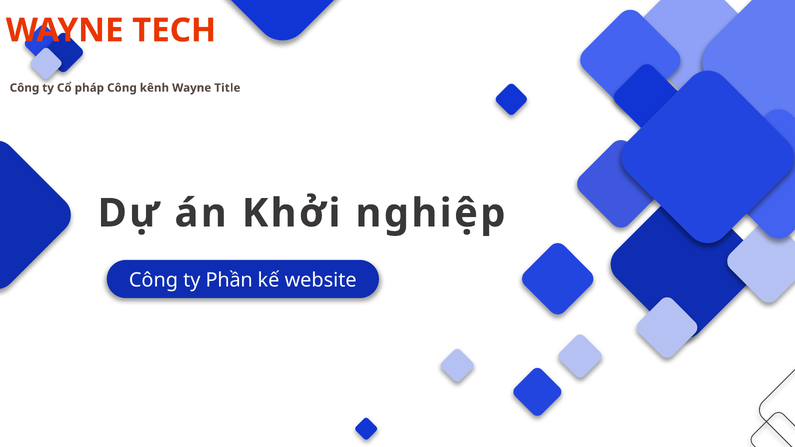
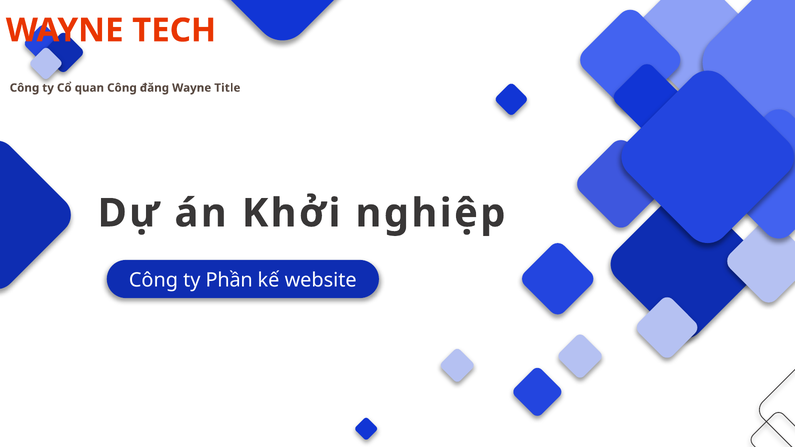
pháp: pháp -> quan (89, 88)
kênh: kênh -> đăng (154, 88)
